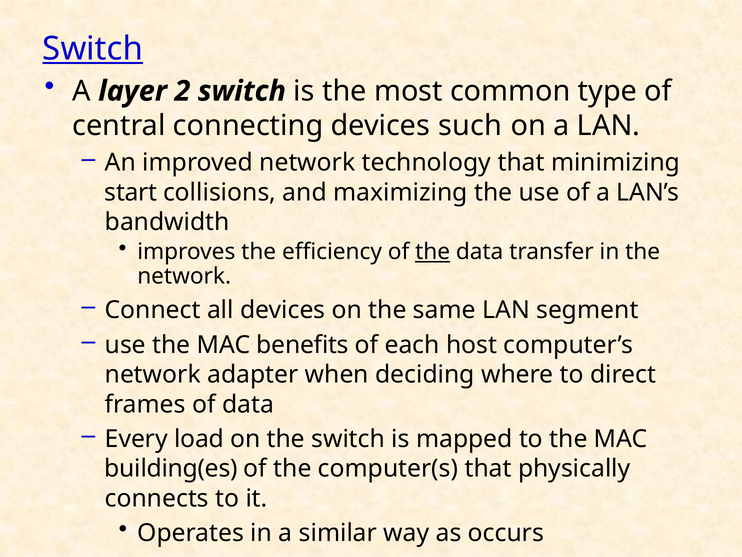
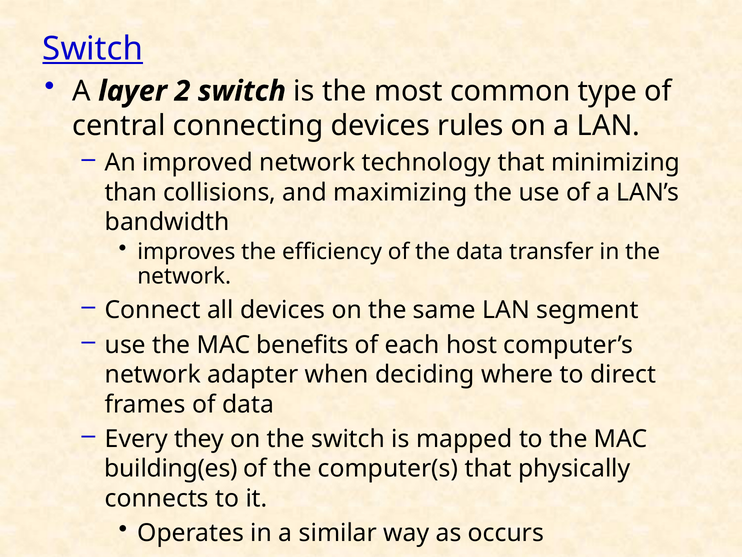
such: such -> rules (471, 126)
start: start -> than (131, 192)
the underline: present -> none (433, 252)
load: load -> they (199, 439)
